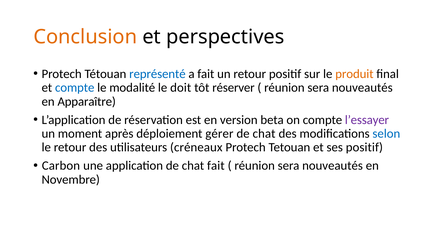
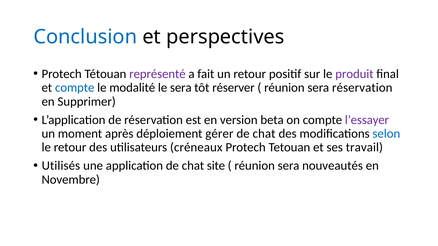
Conclusion colour: orange -> blue (85, 37)
représenté colour: blue -> purple (157, 74)
produit colour: orange -> purple (354, 74)
le doit: doit -> sera (181, 88)
nouveautés: nouveautés -> réservation (362, 88)
Apparaître: Apparaître -> Supprimer (87, 102)
ses positif: positif -> travail (364, 148)
Carbon: Carbon -> Utilisés (61, 166)
chat fait: fait -> site (216, 166)
